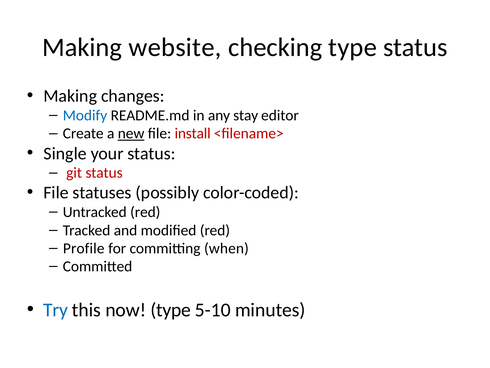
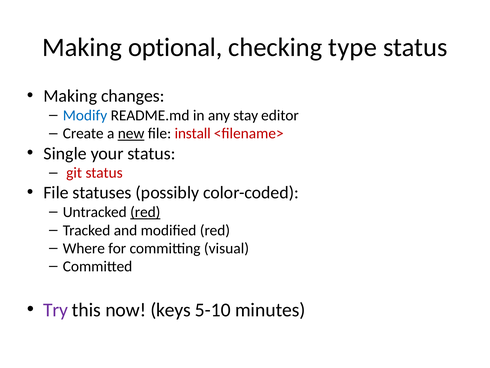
website: website -> optional (175, 47)
red underline: none -> present (145, 212)
Profile: Profile -> Where (84, 248)
when: when -> visual (226, 248)
Try colour: blue -> purple (56, 309)
now type: type -> keys (171, 309)
